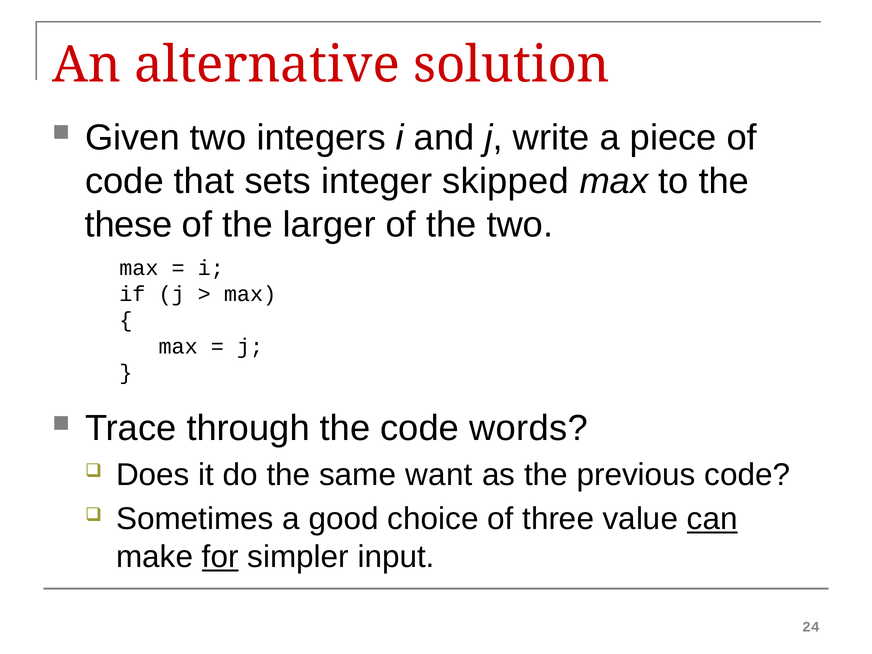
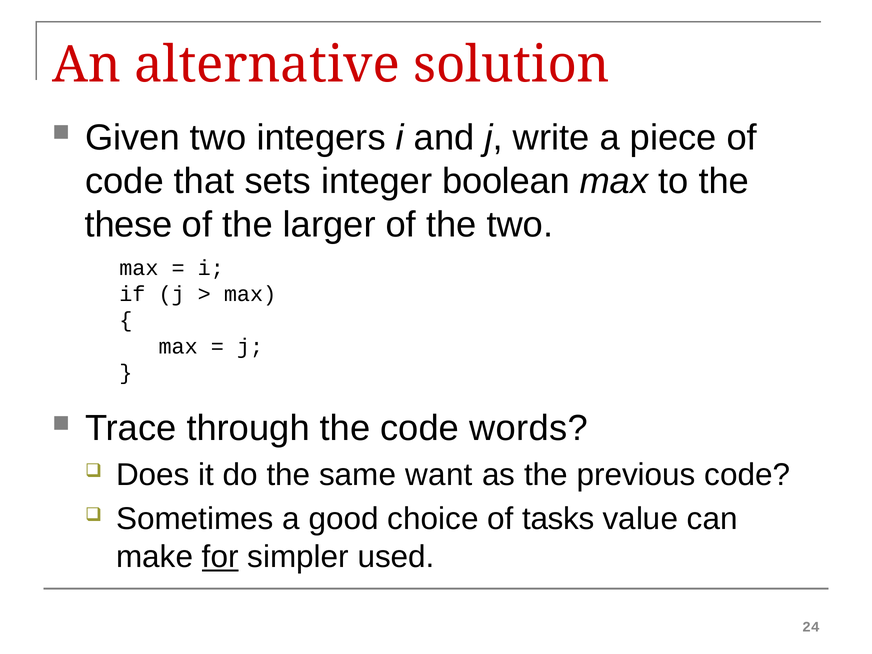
skipped: skipped -> boolean (506, 181)
three: three -> tasks (558, 519)
can underline: present -> none (712, 519)
input: input -> used (396, 557)
